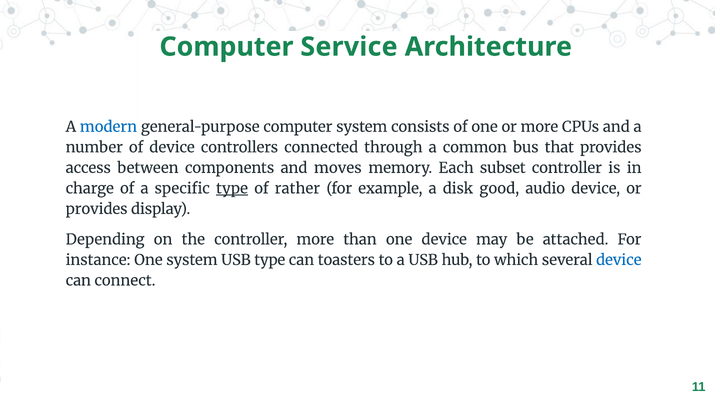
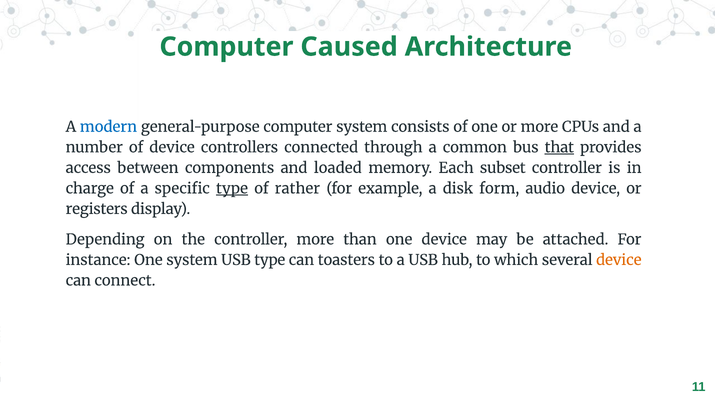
Service: Service -> Caused (349, 47)
that underline: none -> present (559, 148)
moves: moves -> loaded (338, 168)
good: good -> form (499, 189)
provides: provides -> registers (97, 209)
device colour: blue -> orange (619, 260)
